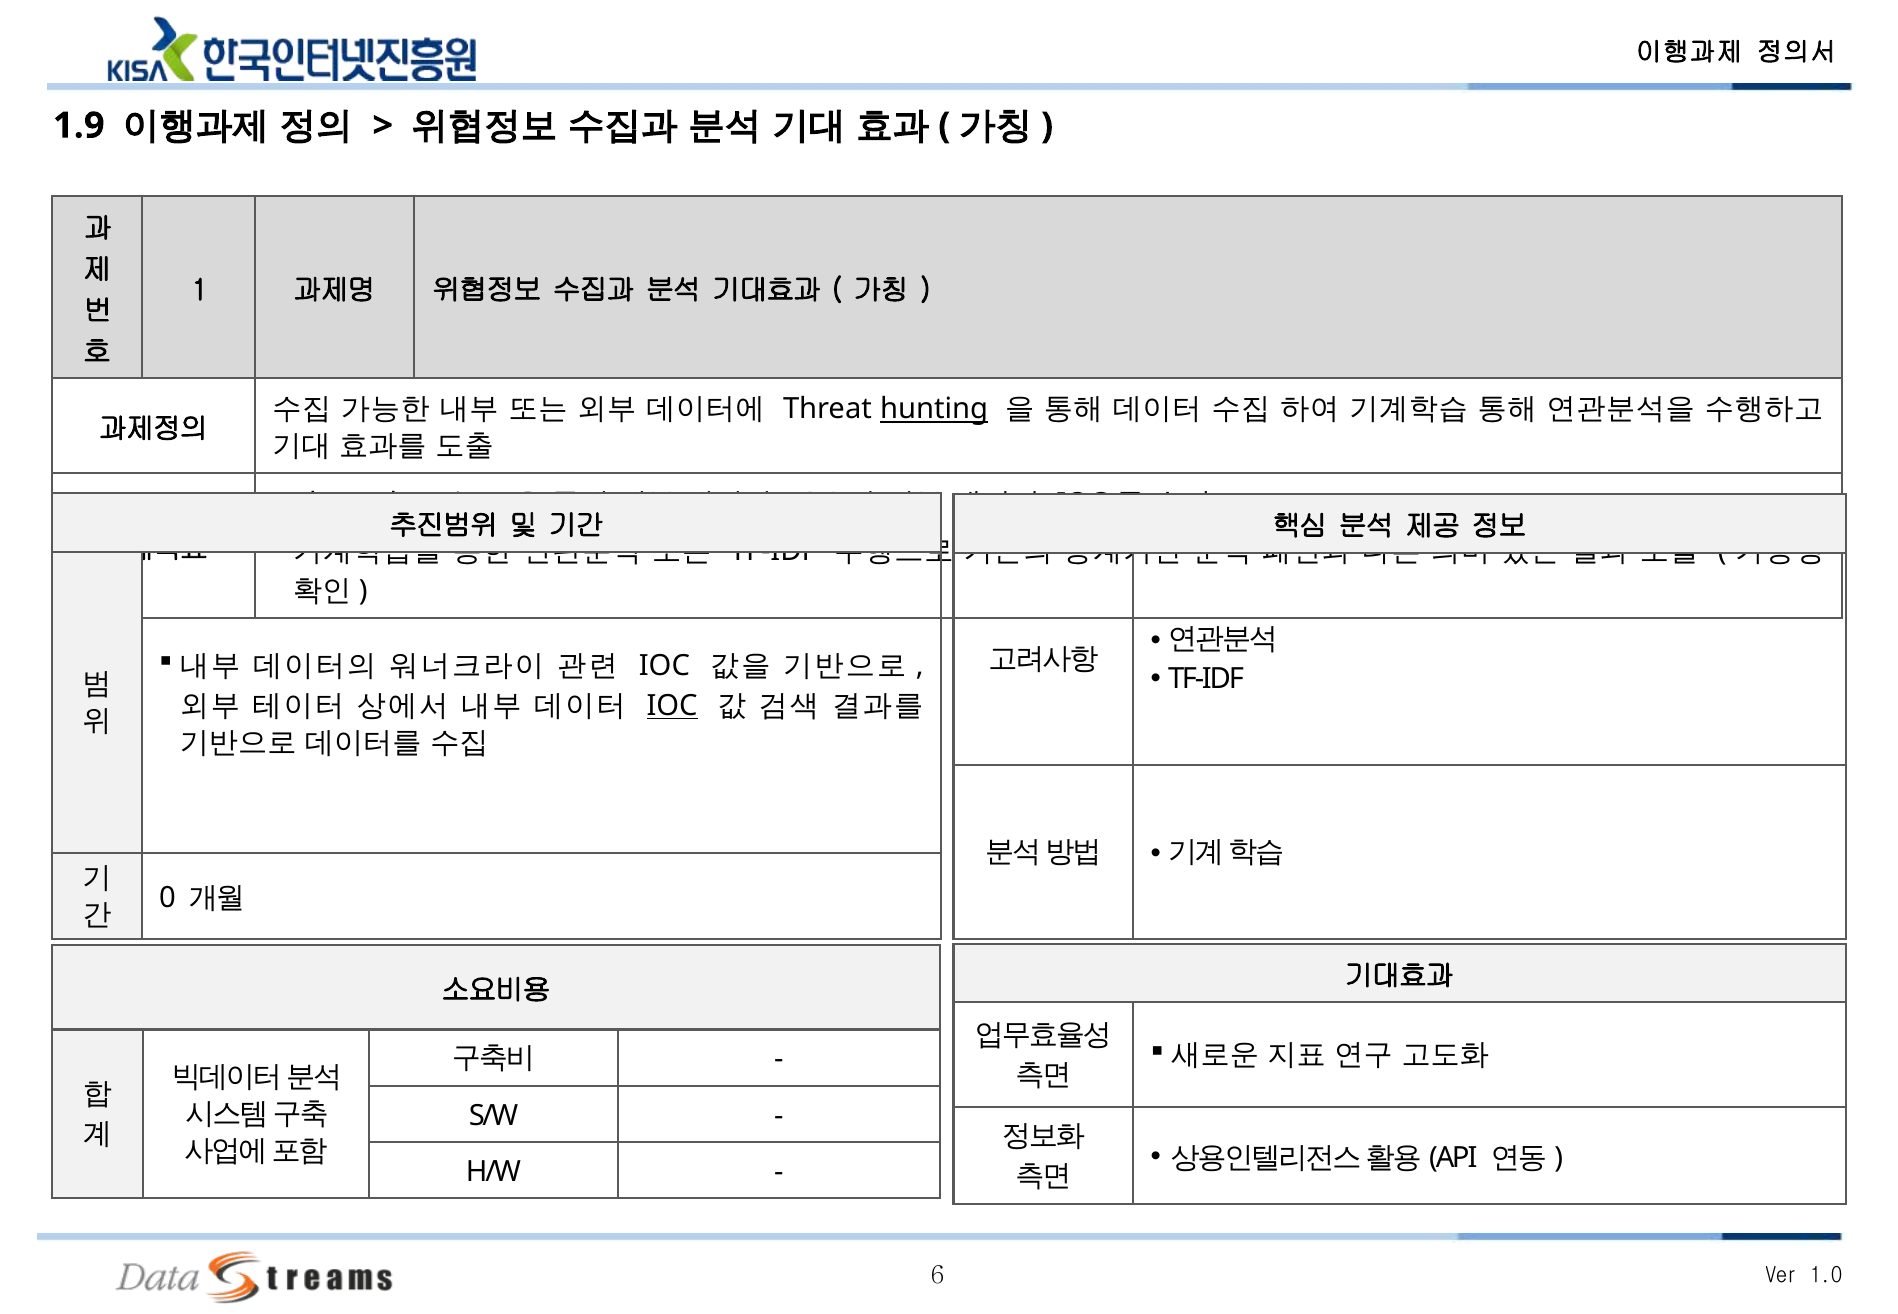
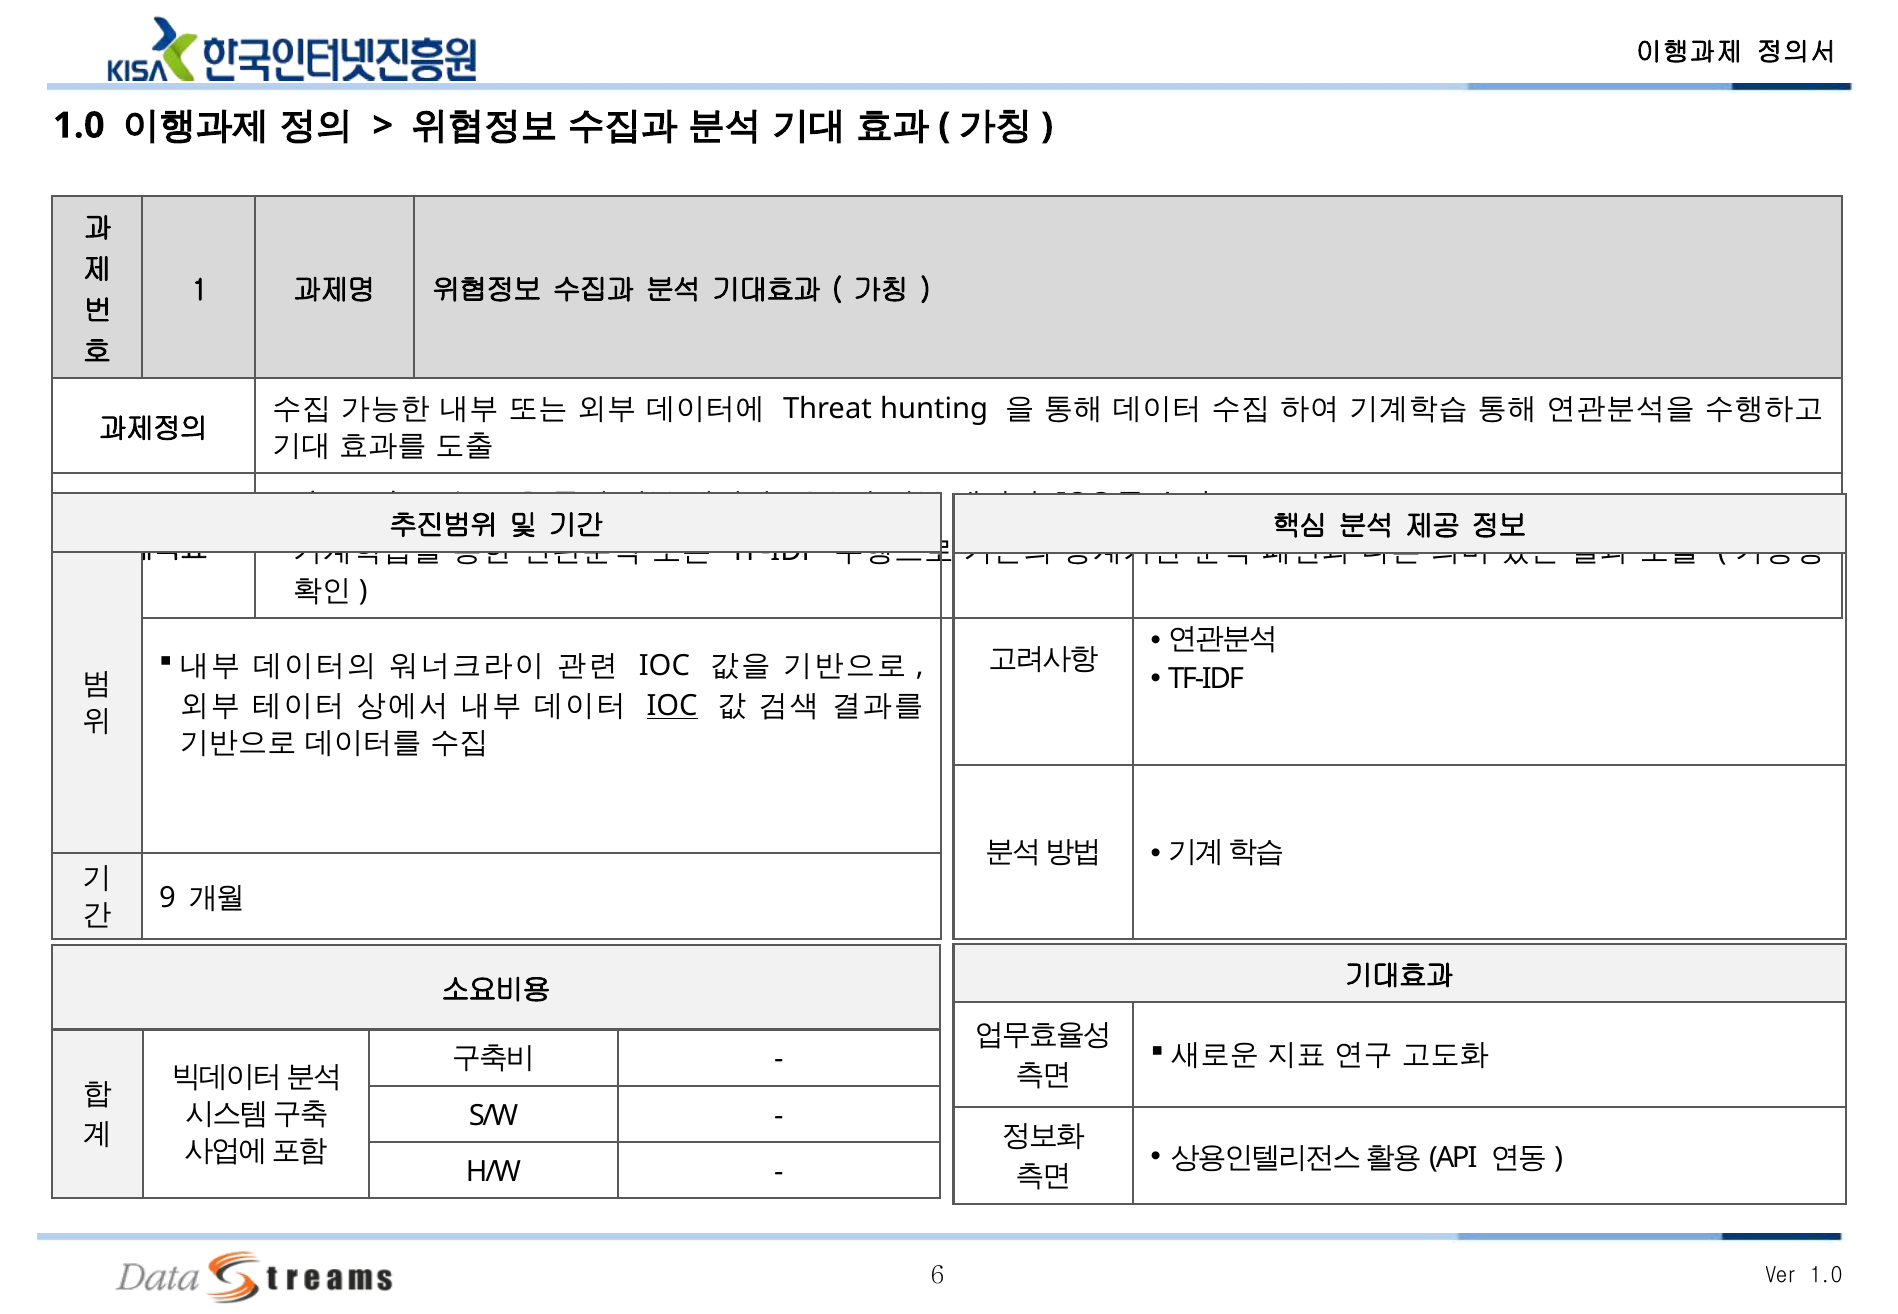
1.9: 1.9 -> 1.0 (79, 126)
hunting underline: present -> none (934, 409)
0: 0 -> 9 (167, 898)
